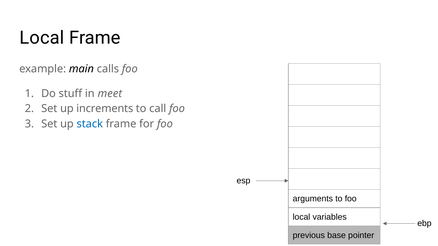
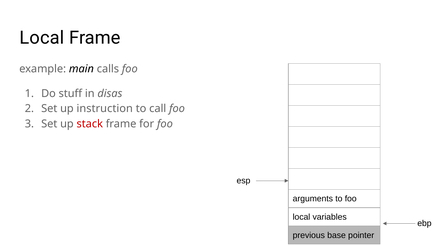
meet: meet -> disas (110, 94)
increments: increments -> instruction (105, 109)
stack colour: blue -> red (90, 124)
